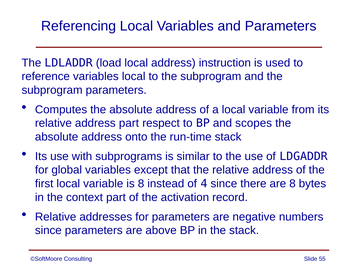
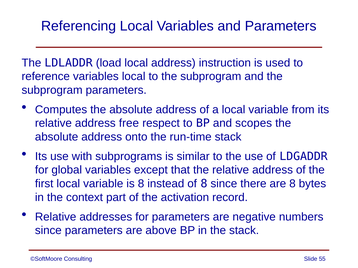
address part: part -> free (129, 123)
of 4: 4 -> 8 (204, 184)
